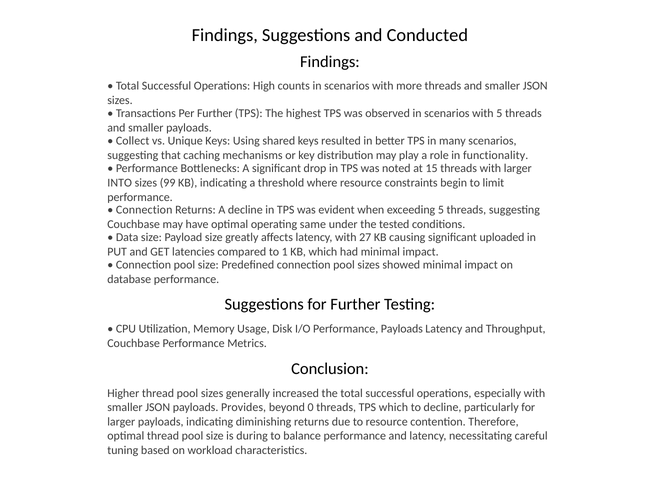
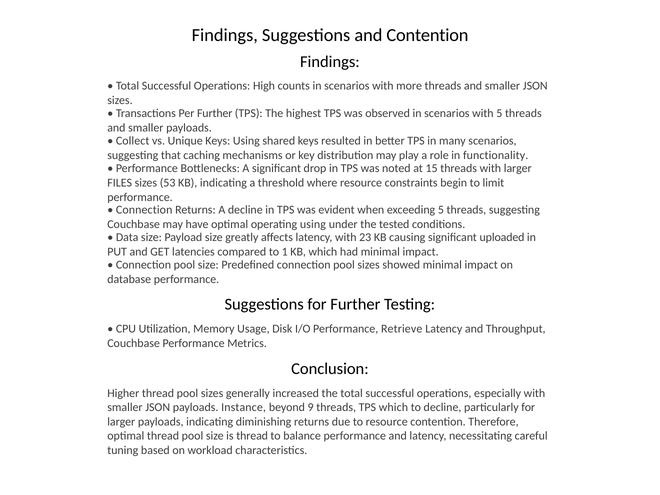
and Conducted: Conducted -> Contention (427, 35)
INTO: INTO -> FILES (120, 183)
99: 99 -> 53 (168, 183)
operating same: same -> using (313, 224)
27: 27 -> 23 (365, 237)
Performance Payloads: Payloads -> Retrieve (402, 329)
Provides: Provides -> Instance (244, 407)
0: 0 -> 9 (311, 407)
is during: during -> thread (252, 436)
